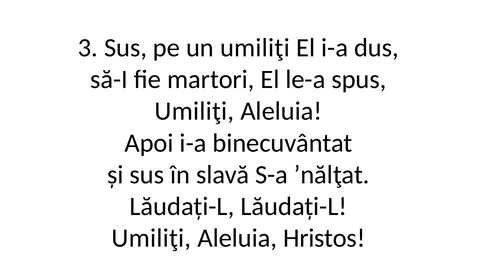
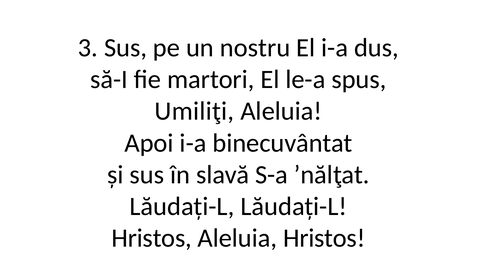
un umiliţi: umiliţi -> nostru (255, 48)
Umiliţi: Umiliţi -> Hristos (152, 239)
